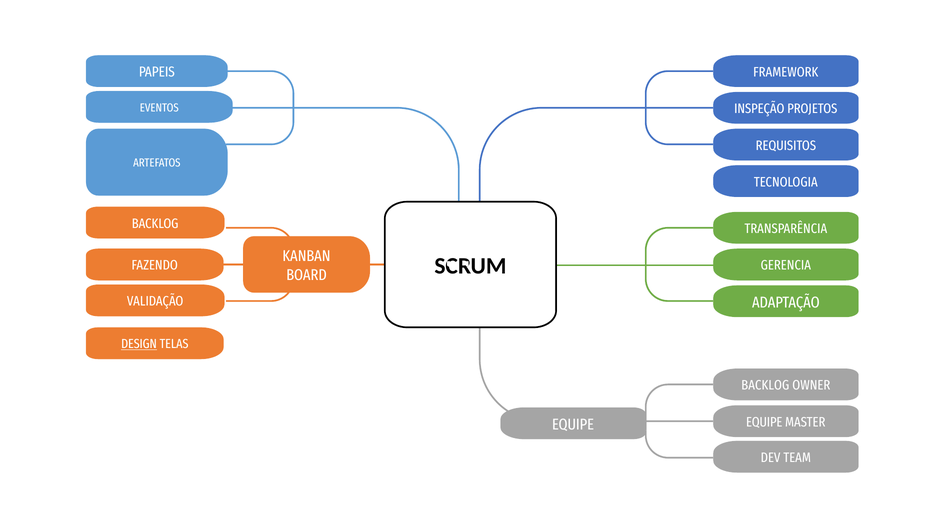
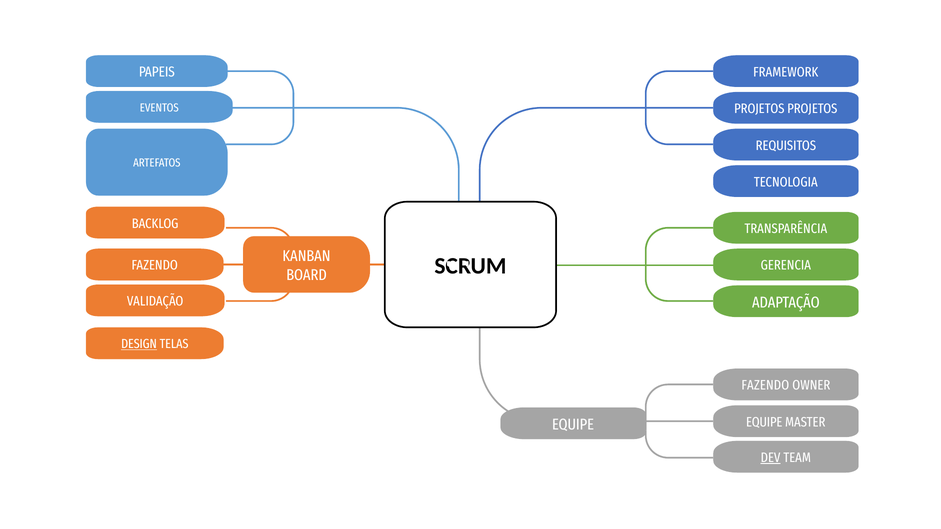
INSPEÇÃO: INSPEÇÃO -> PROJETOS (759, 109)
BACKLOG: BACKLOG -> FAZENDO (765, 386)
DEV underline: none -> present (771, 458)
